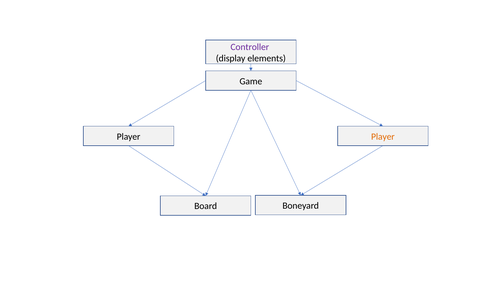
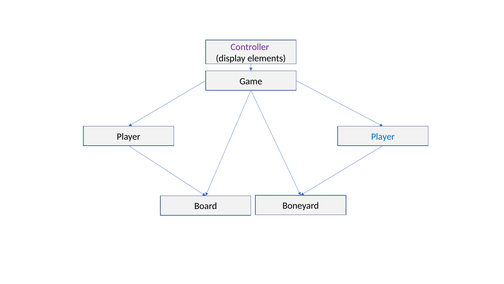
Player colour: orange -> blue (383, 136)
